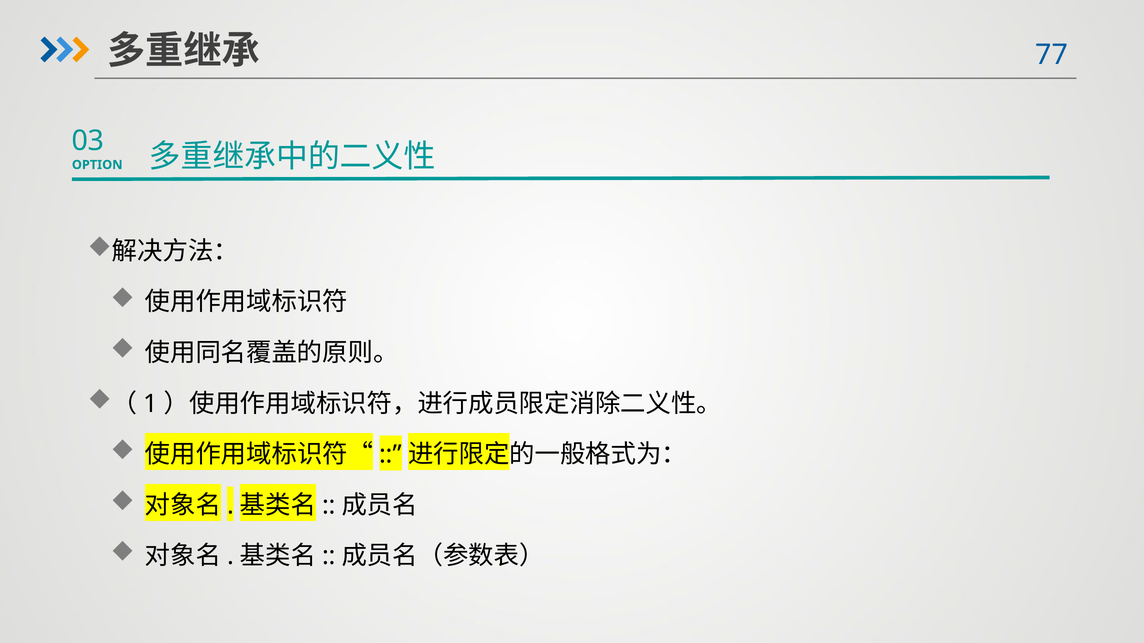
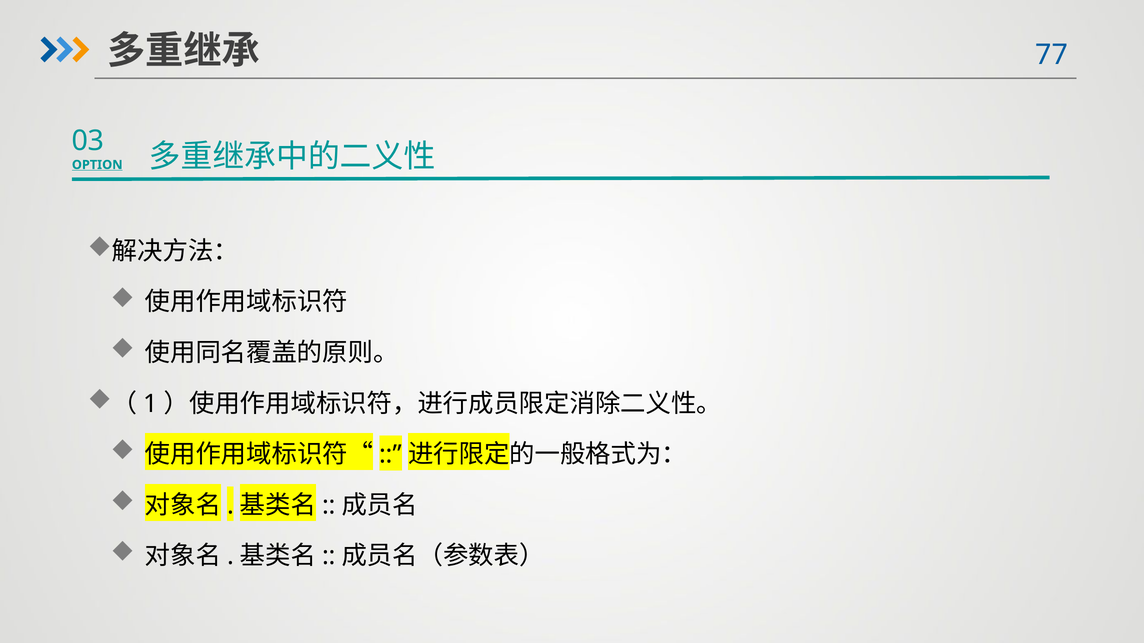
OPTION underline: none -> present (97, 165)
